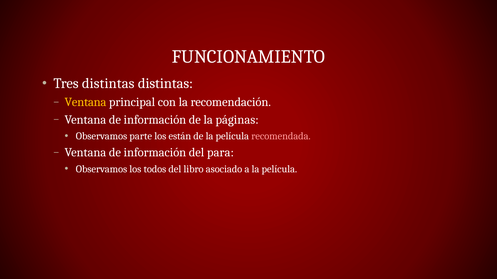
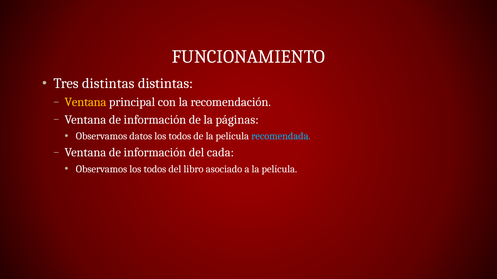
parte: parte -> datos (141, 136)
están: están -> todos (180, 136)
recomendada colour: pink -> light blue (281, 136)
para: para -> cada (220, 153)
